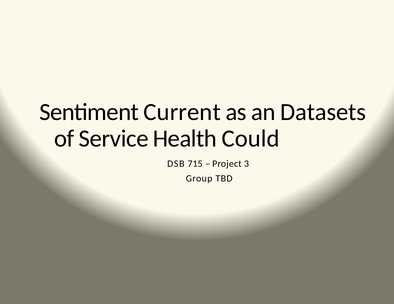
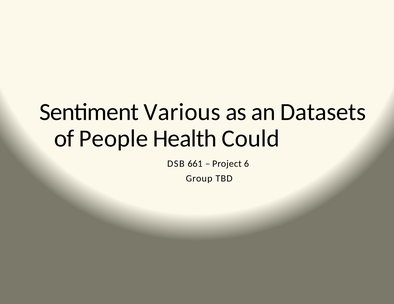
Current: Current -> Various (182, 112)
Service: Service -> People (113, 139)
715: 715 -> 661 (195, 164)
3: 3 -> 6 (246, 164)
